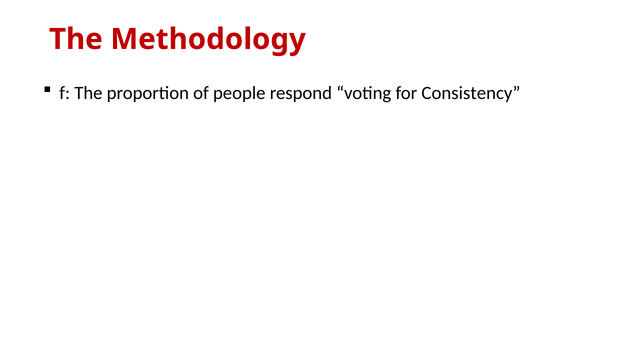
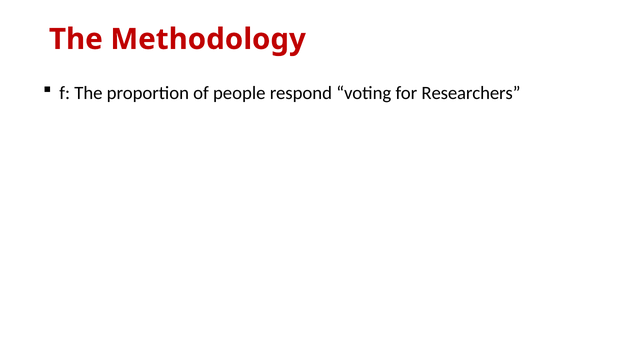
Consistency: Consistency -> Researchers (471, 93)
